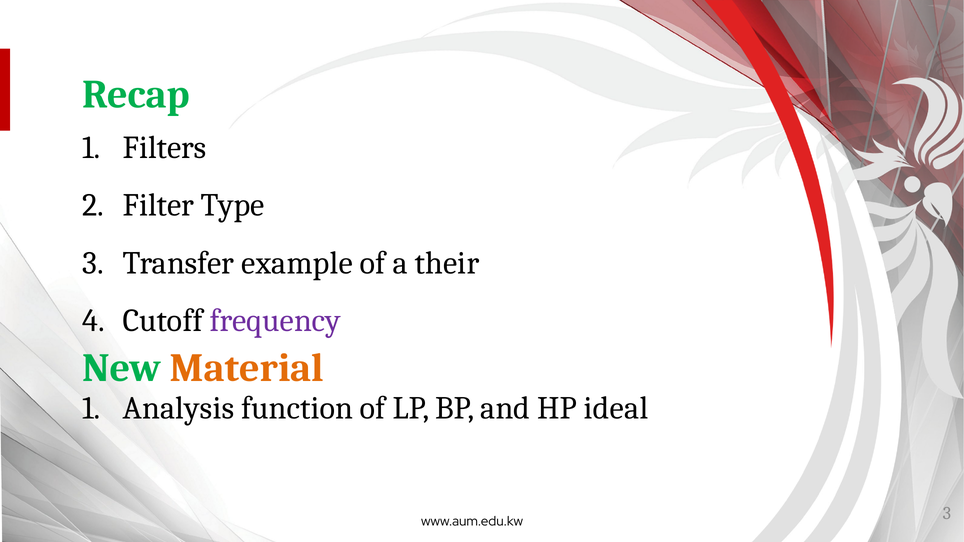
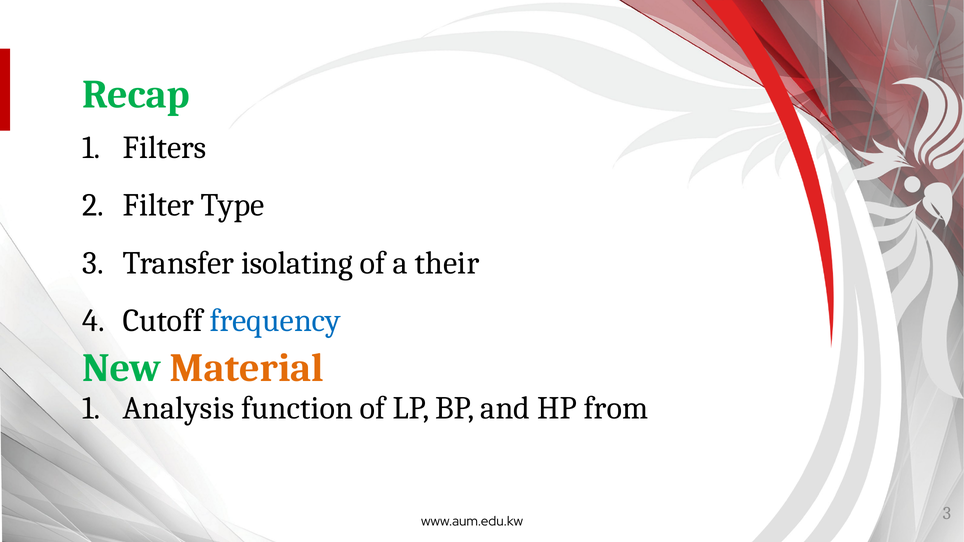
example: example -> isolating (297, 263)
frequency colour: purple -> blue (275, 321)
ideal: ideal -> from (616, 408)
